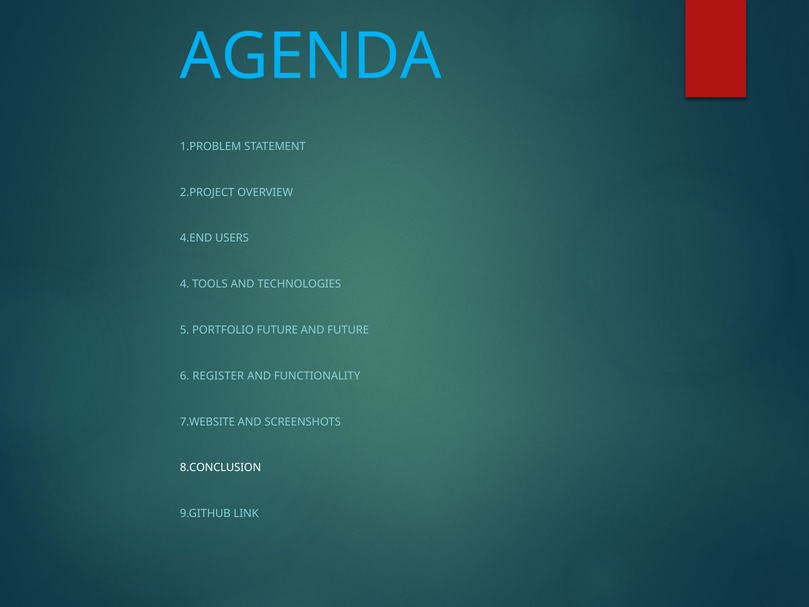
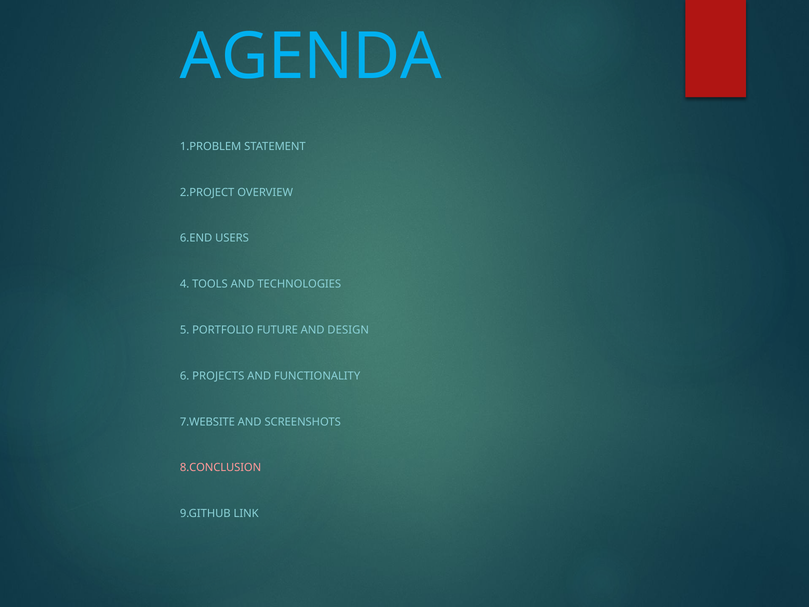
4.END: 4.END -> 6.END (196, 238)
AND FUTURE: FUTURE -> DESIGN (348, 330)
REGISTER: REGISTER -> PROJECTS (218, 376)
8.CONCLUSION colour: white -> pink (221, 467)
